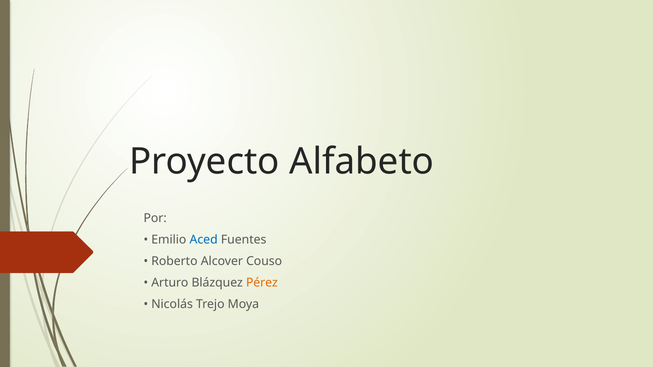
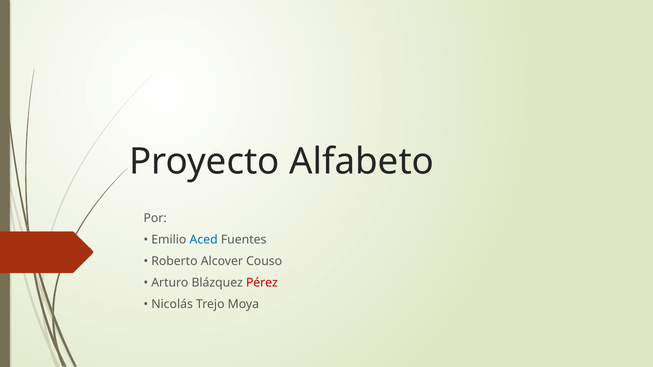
Pérez colour: orange -> red (262, 283)
